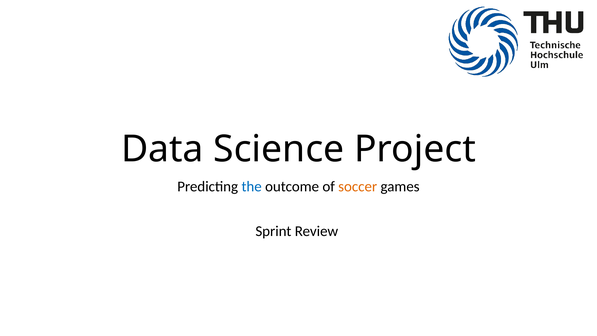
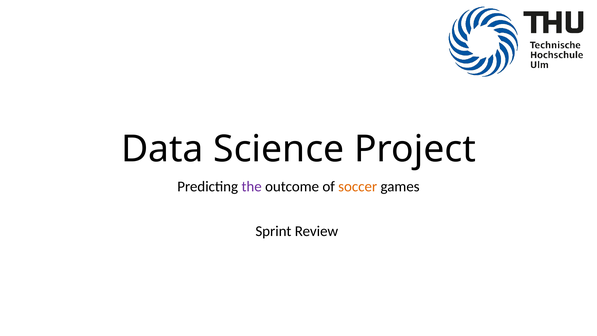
the colour: blue -> purple (252, 187)
